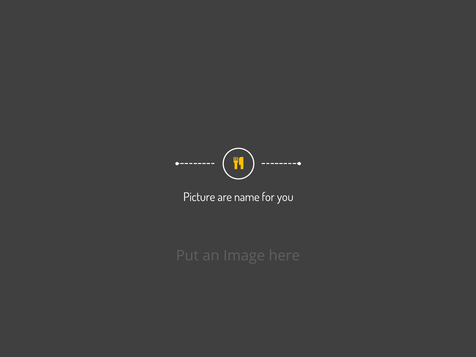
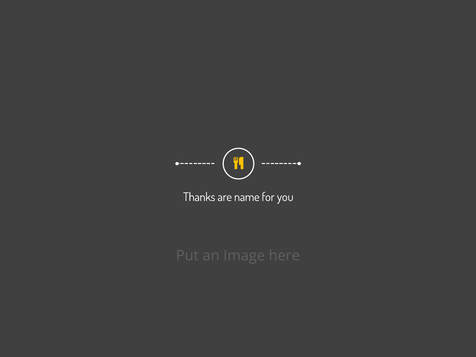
Picture: Picture -> Thanks (199, 197)
